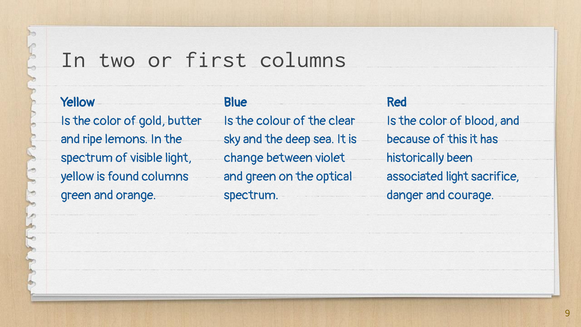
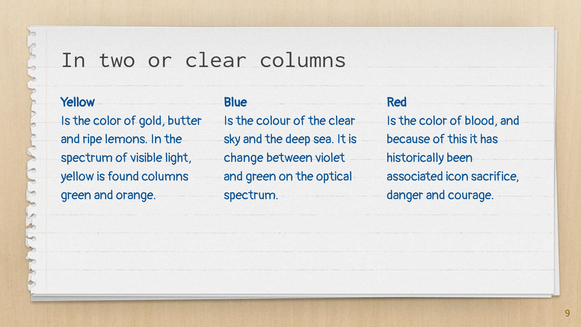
or first: first -> clear (216, 59)
associated light: light -> icon (457, 176)
